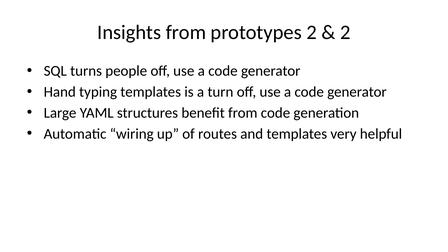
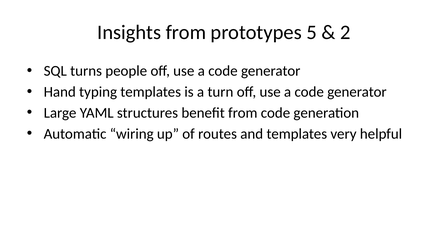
prototypes 2: 2 -> 5 (312, 33)
